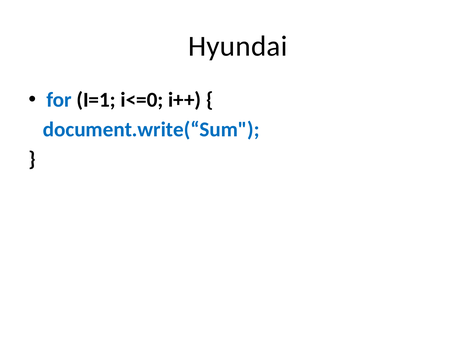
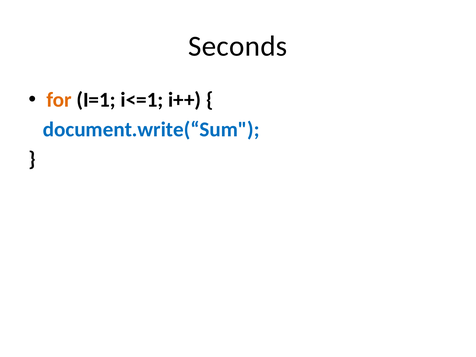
Hyundai: Hyundai -> Seconds (238, 46)
for colour: blue -> orange (59, 100)
i<=0: i<=0 -> i<=1 (142, 100)
